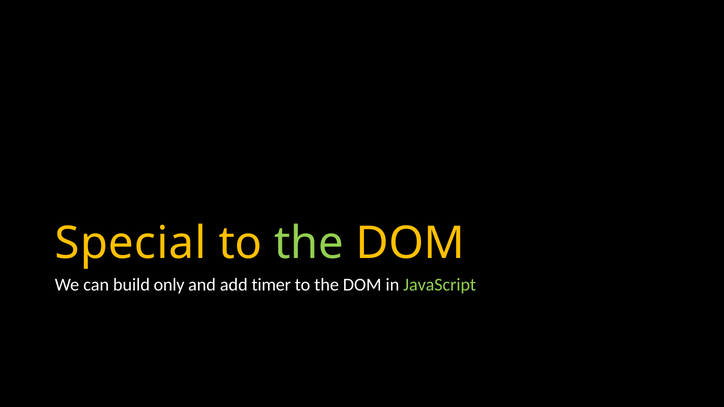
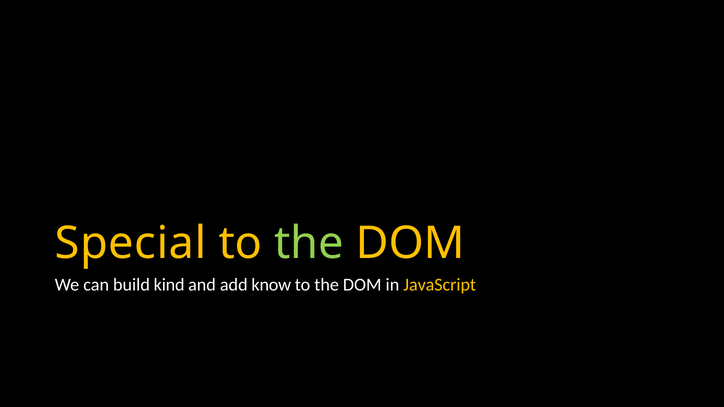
only: only -> kind (169, 285)
timer: timer -> know (271, 285)
JavaScript colour: light green -> yellow (440, 285)
